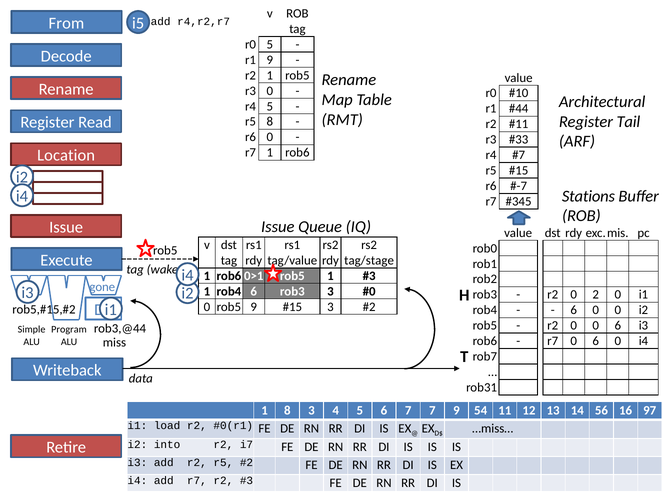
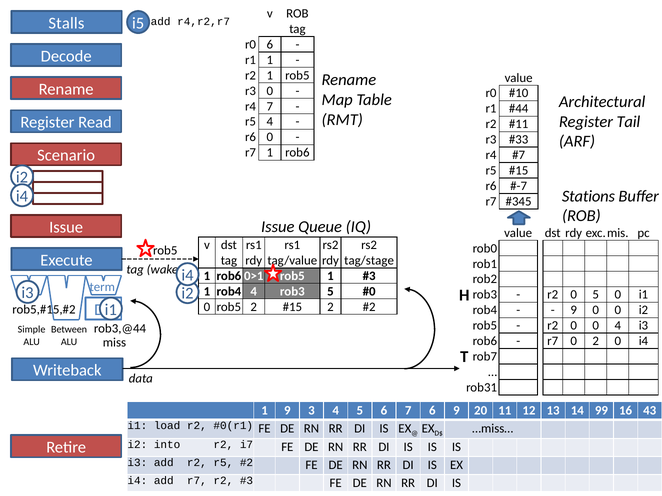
From: From -> Stalls (66, 23)
r0 5: 5 -> 6 (270, 44)
r1 9: 9 -> 1 (270, 60)
r4 5: 5 -> 7 (270, 106)
r5 8: 8 -> 4 (270, 122)
Location: Location -> Scenario (66, 156)
gone: gone -> term (102, 288)
rob4 6: 6 -> 4 (254, 292)
rob3 3: 3 -> 5 (331, 292)
0 2: 2 -> 5 (596, 295)
rob5 9: 9 -> 2 (254, 307)
3: 3 -> 2 (331, 307)
6: 6 -> 9 (574, 310)
0 0 6: 6 -> 4 (618, 326)
Program: Program -> Between (69, 330)
r7 0 6: 6 -> 2 (596, 341)
1 8: 8 -> 9 (287, 411)
7 7: 7 -> 6 (432, 411)
54: 54 -> 20 (481, 411)
56: 56 -> 99 (601, 411)
97: 97 -> 43 (650, 411)
